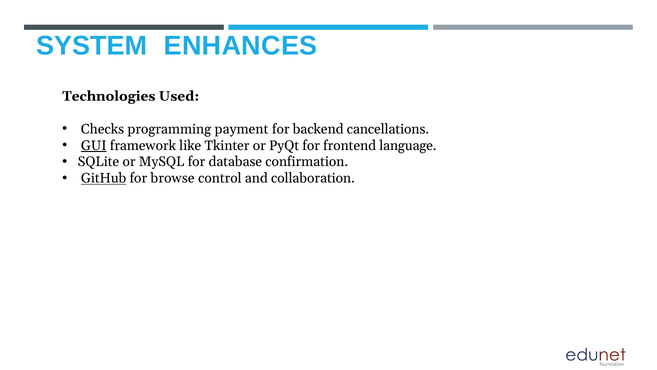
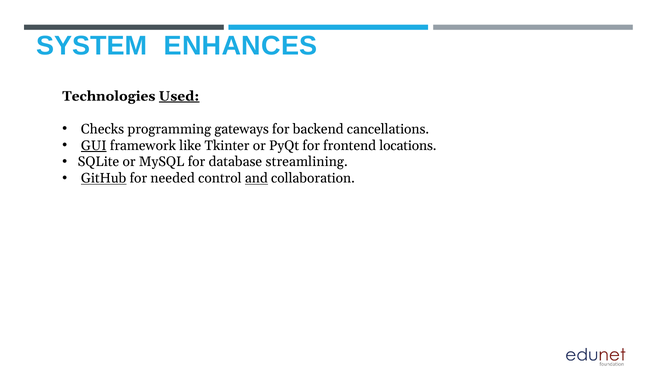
Used underline: none -> present (179, 96)
payment: payment -> gateways (242, 129)
language: language -> locations (408, 145)
confirmation: confirmation -> streamlining (307, 162)
browse: browse -> needed (173, 178)
and underline: none -> present (256, 178)
